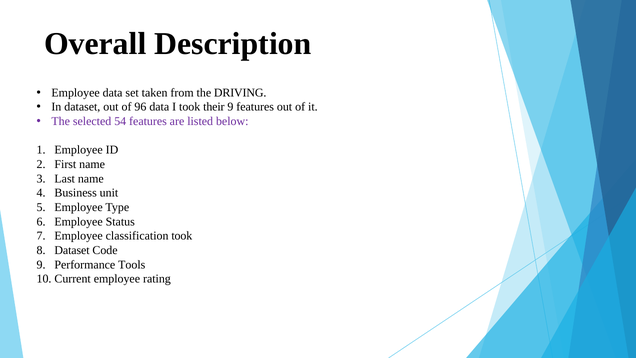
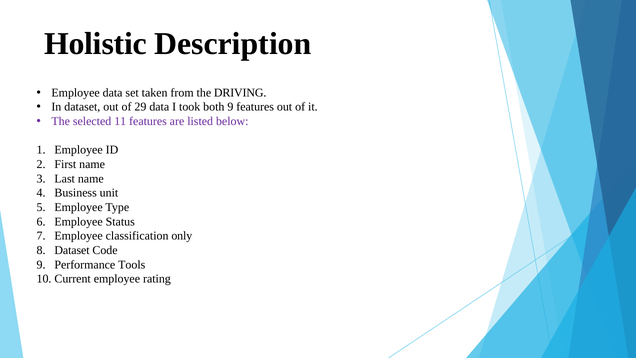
Overall: Overall -> Holistic (95, 44)
96: 96 -> 29 (140, 107)
their: their -> both (214, 107)
54: 54 -> 11 (120, 121)
classification took: took -> only (182, 236)
